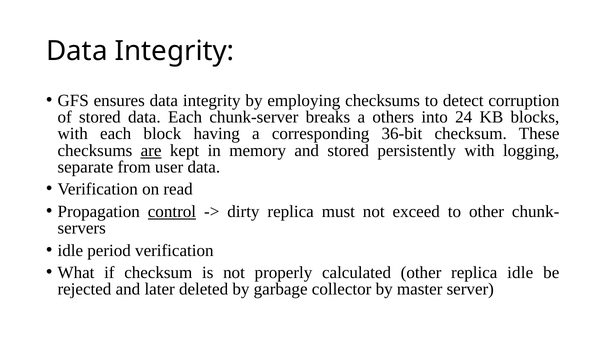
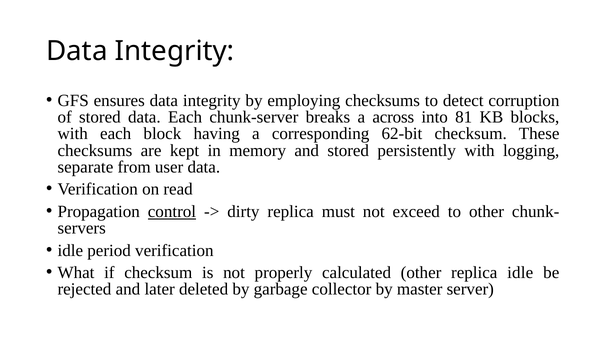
others: others -> across (393, 117)
24: 24 -> 81 (464, 117)
36-bit: 36-bit -> 62-bit (402, 134)
are underline: present -> none (151, 150)
